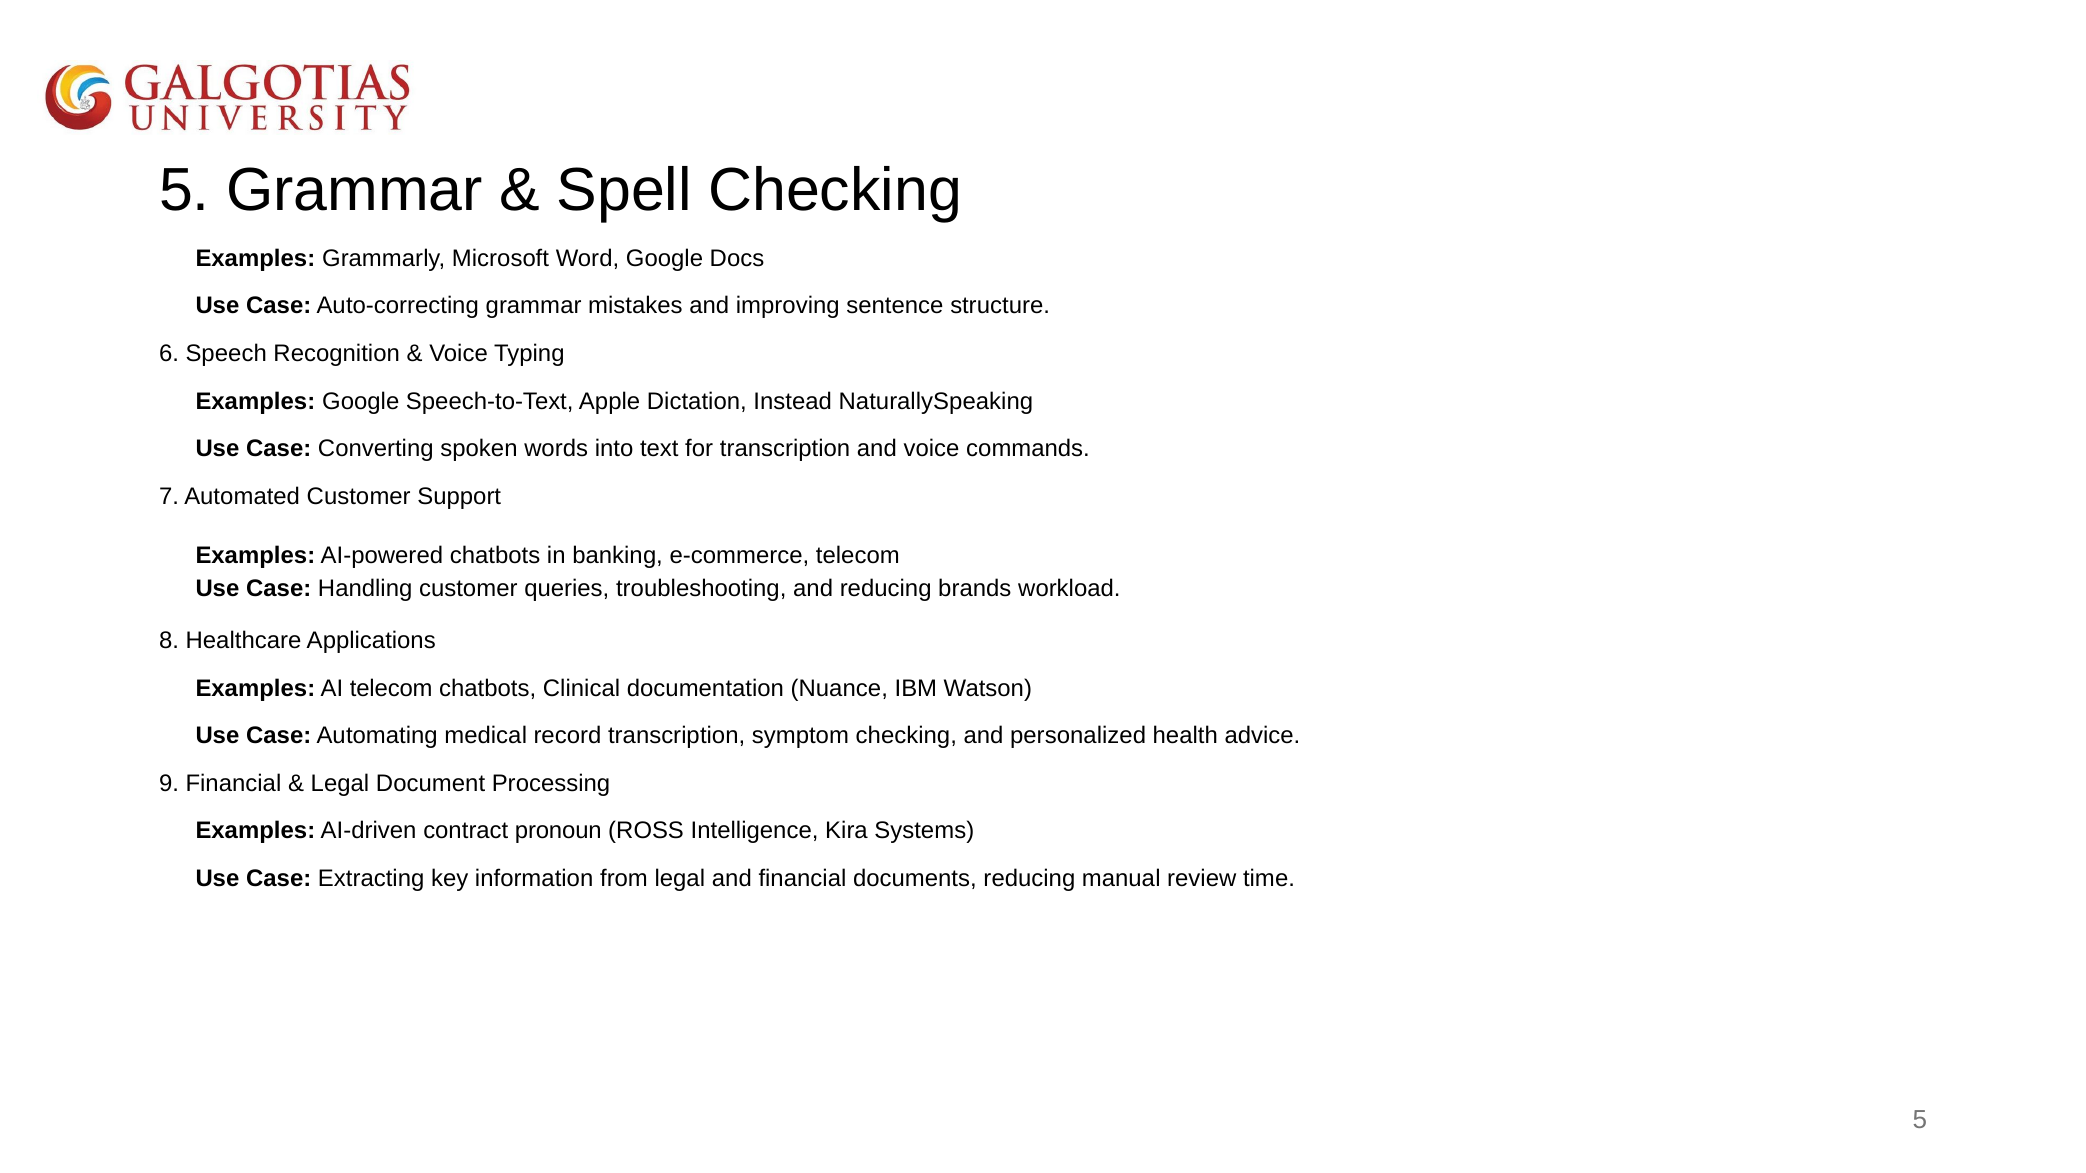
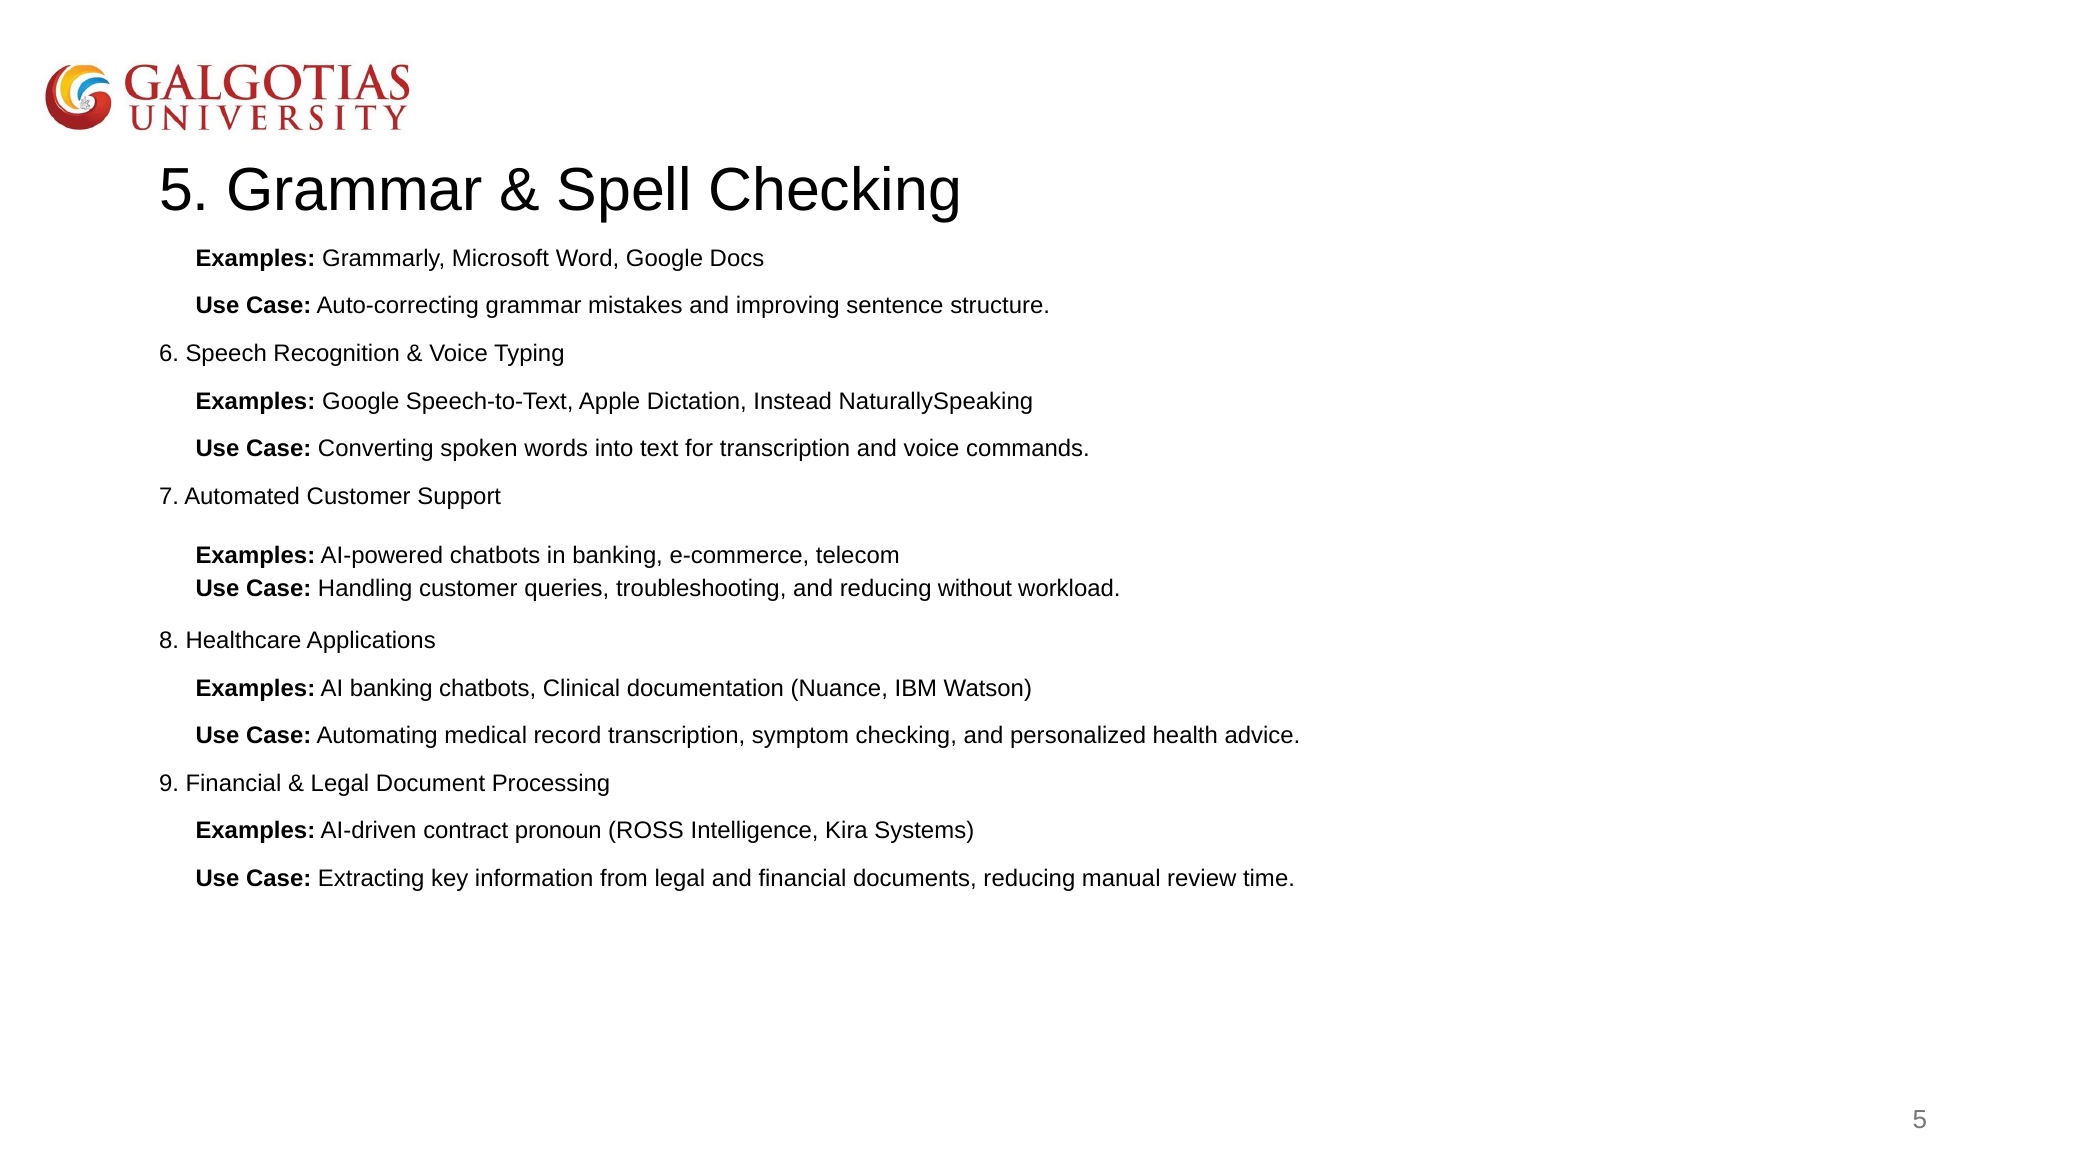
brands: brands -> without (975, 589)
AI telecom: telecom -> banking (391, 688)
